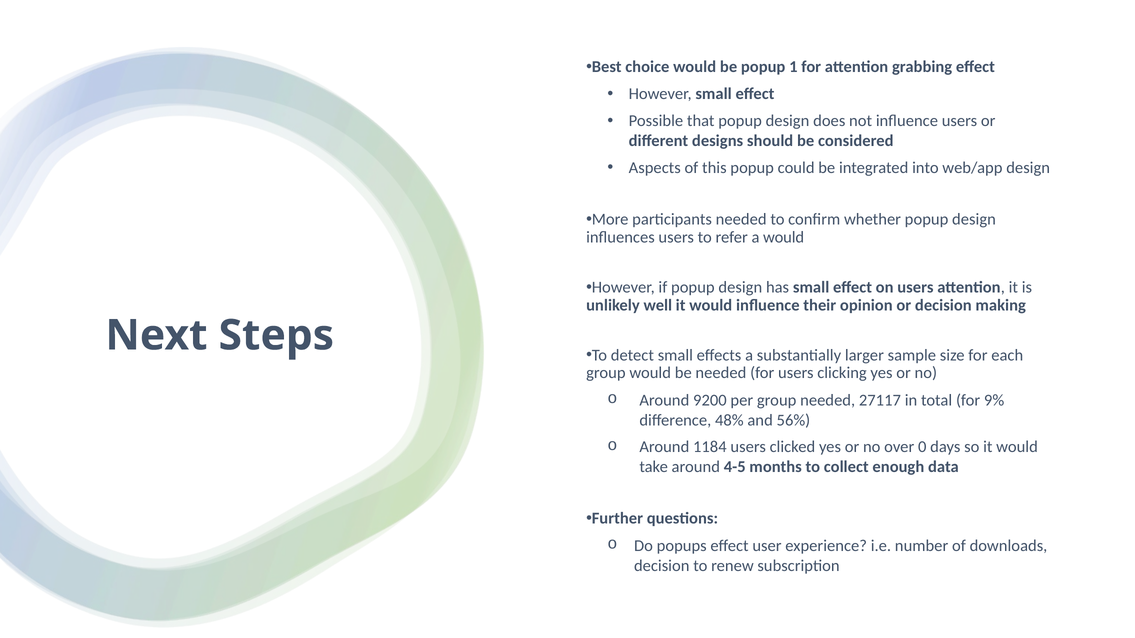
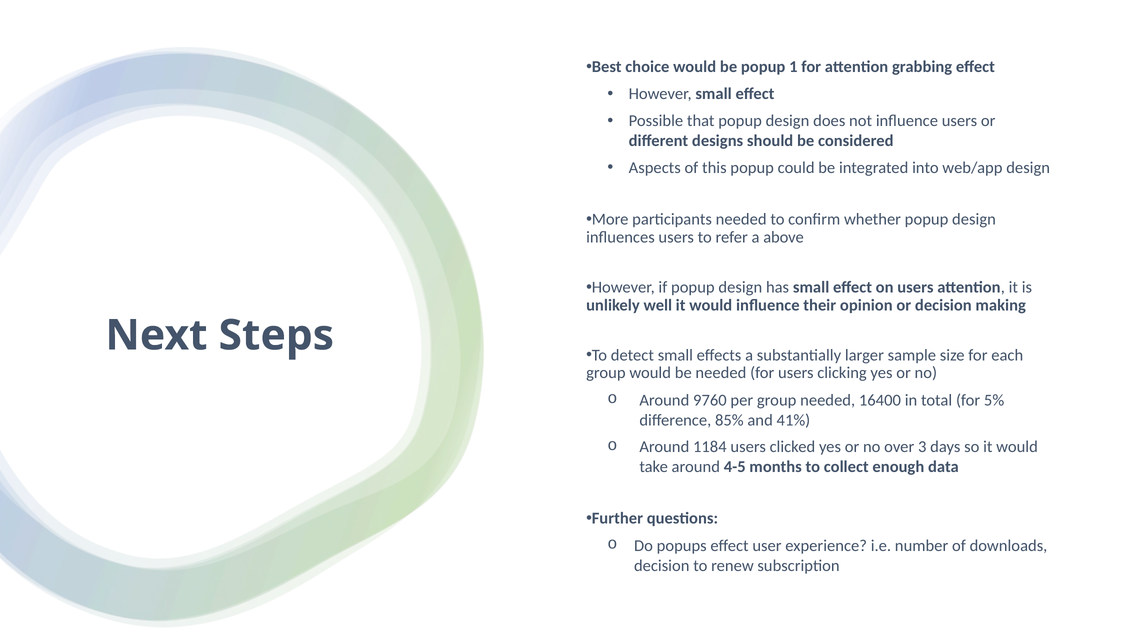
a would: would -> above (784, 237)
9200: 9200 -> 9760 (710, 400)
27117: 27117 -> 16400 (880, 400)
9%: 9% -> 5% (994, 400)
48%: 48% -> 85% (729, 420)
56%: 56% -> 41% (793, 420)
0: 0 -> 3 (922, 447)
